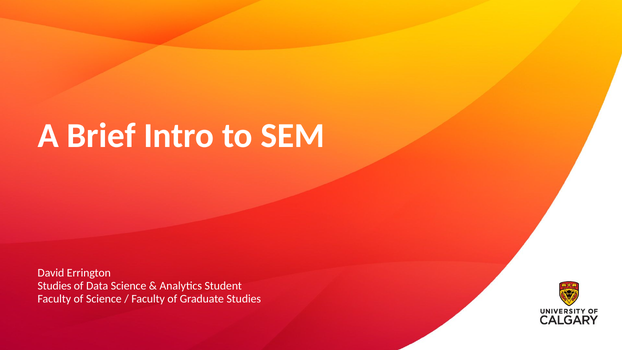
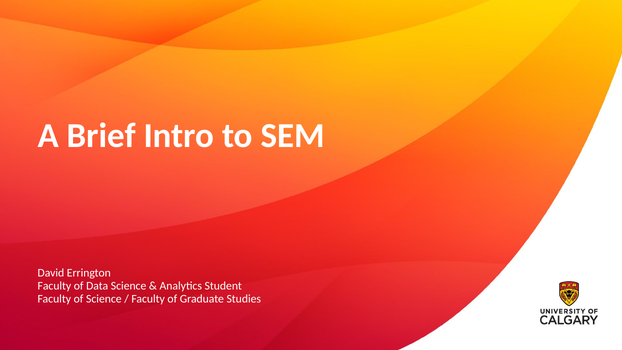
Studies: Studies -> Faculty (54, 286)
